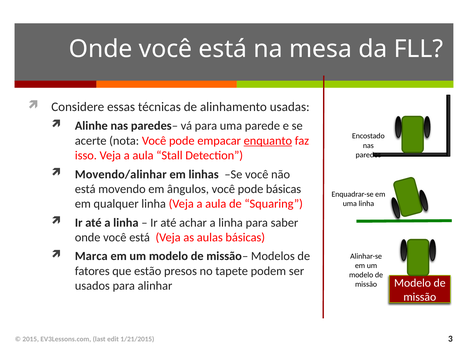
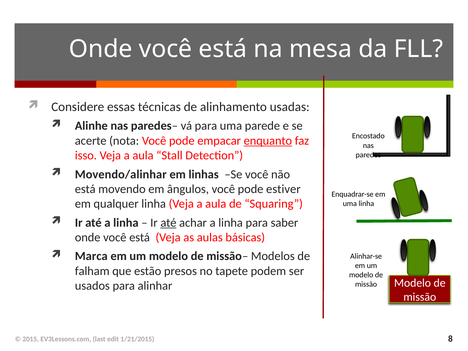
pode básicas: básicas -> estiver (283, 189)
até underline: none -> present (168, 223)
fatores: fatores -> falham (92, 271)
3: 3 -> 8 (450, 339)
